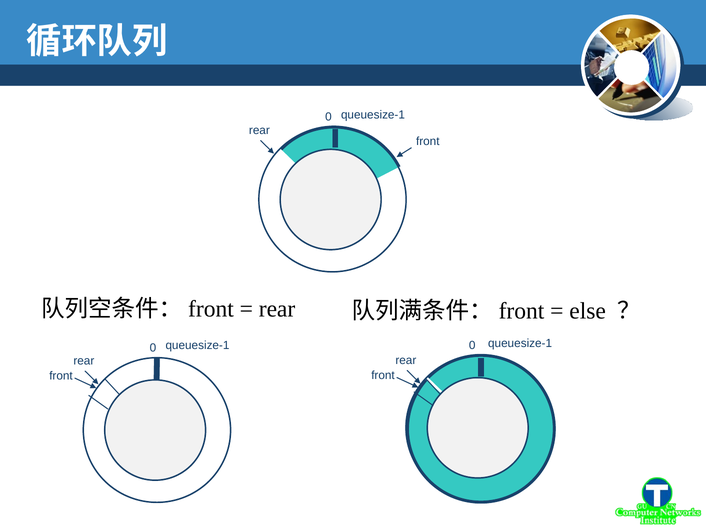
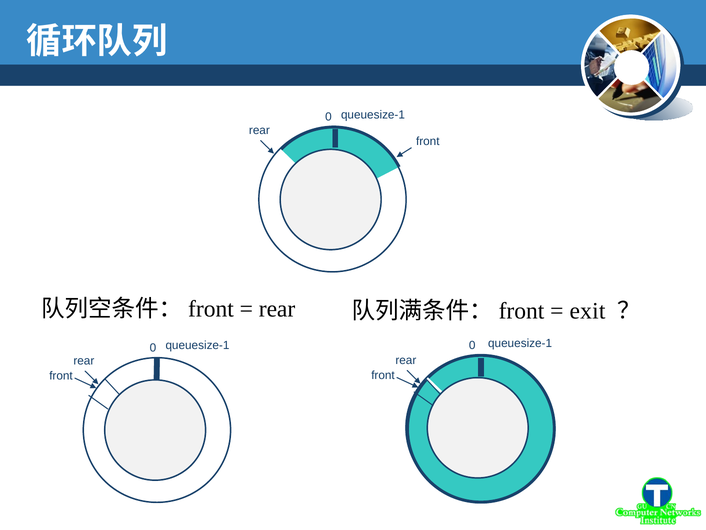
else: else -> exit (587, 311)
